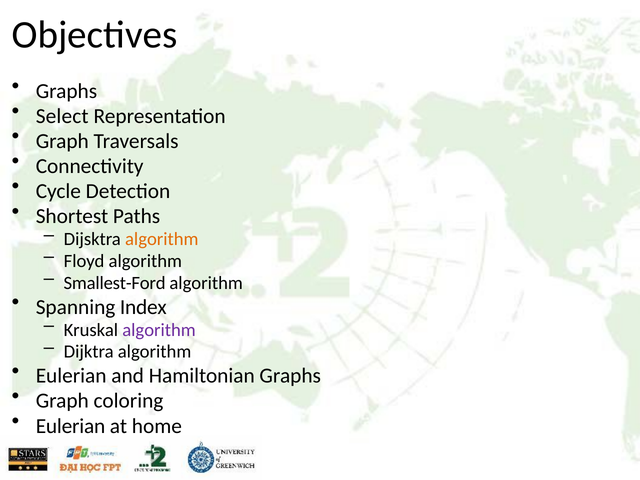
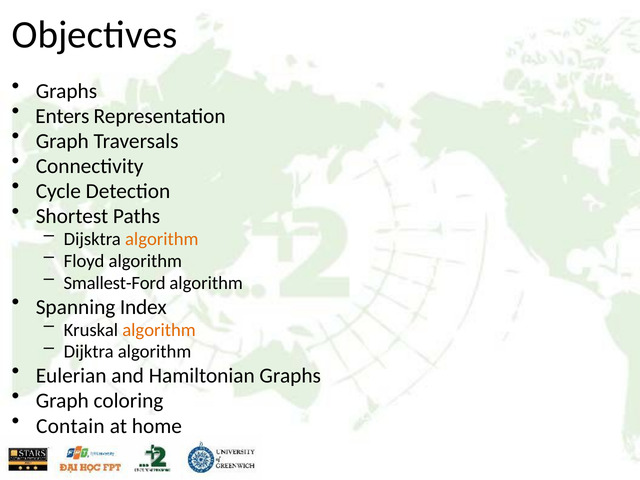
Select: Select -> Enters (62, 116)
algorithm colour: purple -> orange (159, 330)
Eulerian: Eulerian -> Contain (70, 426)
